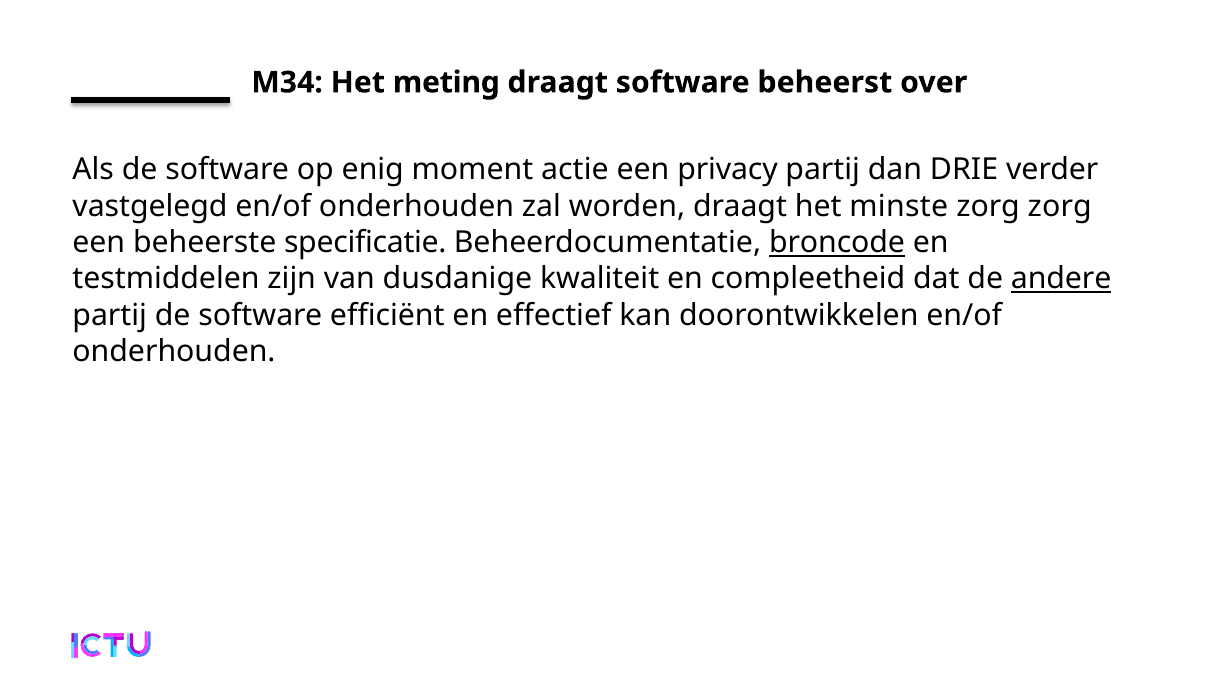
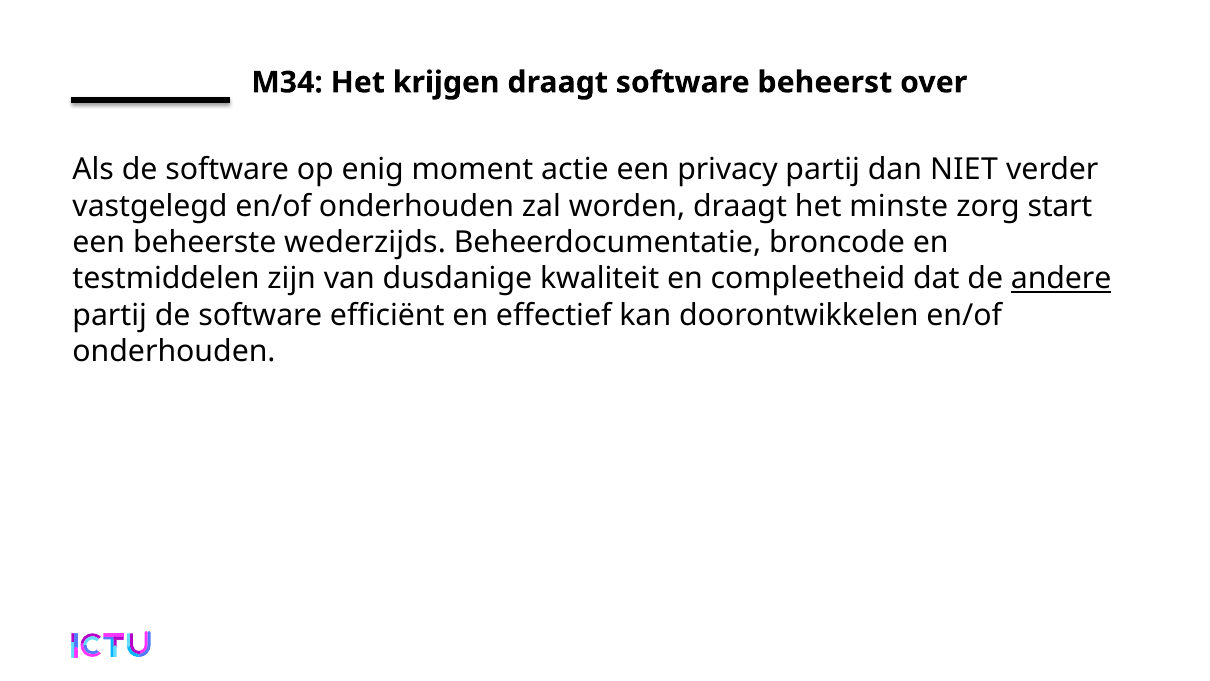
meting: meting -> krijgen (446, 82)
DRIE: DRIE -> NIET (964, 170)
zorg zorg: zorg -> start (1060, 206)
specificatie: specificatie -> wederzijds (365, 243)
broncode underline: present -> none (837, 243)
